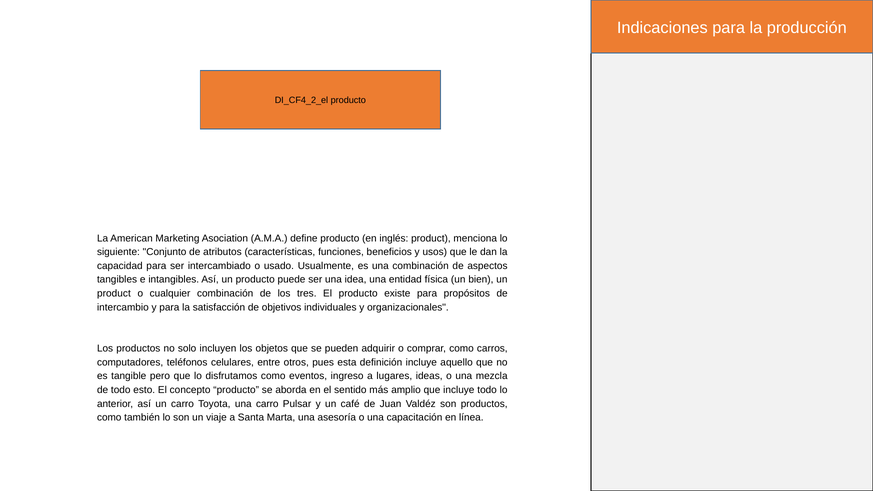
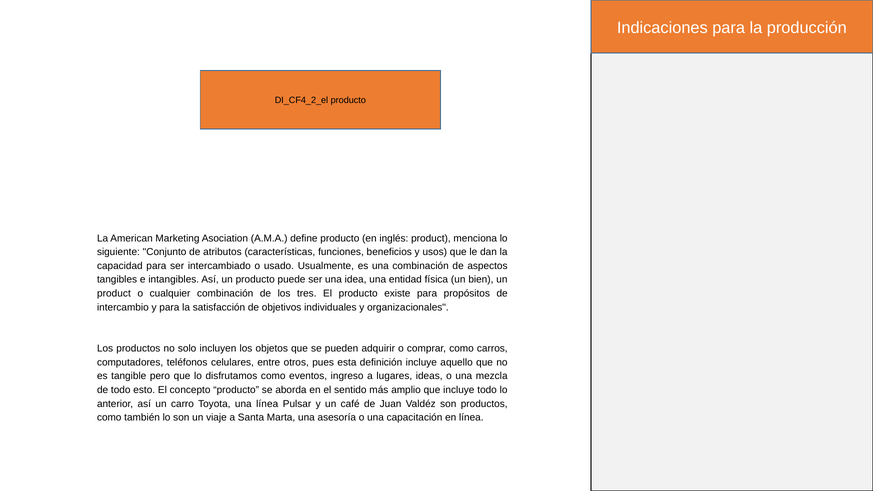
una carro: carro -> línea (267, 404)
